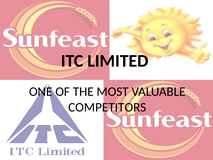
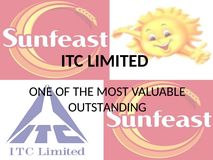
COMPETITORS: COMPETITORS -> OUTSTANDING (107, 107)
